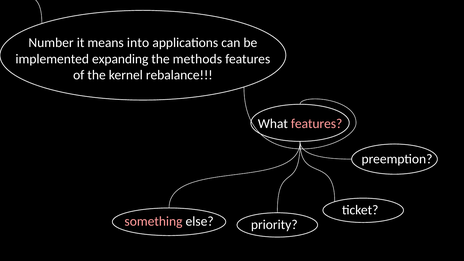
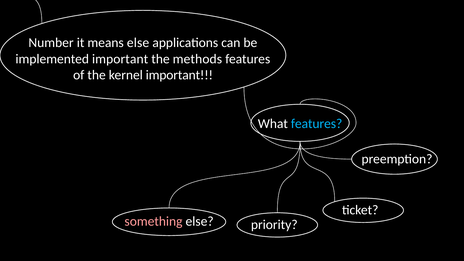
means into: into -> else (138, 43)
implemented expanding: expanding -> important (120, 59)
kernel rebalance: rebalance -> important (179, 75)
features colour: pink -> light blue (317, 124)
